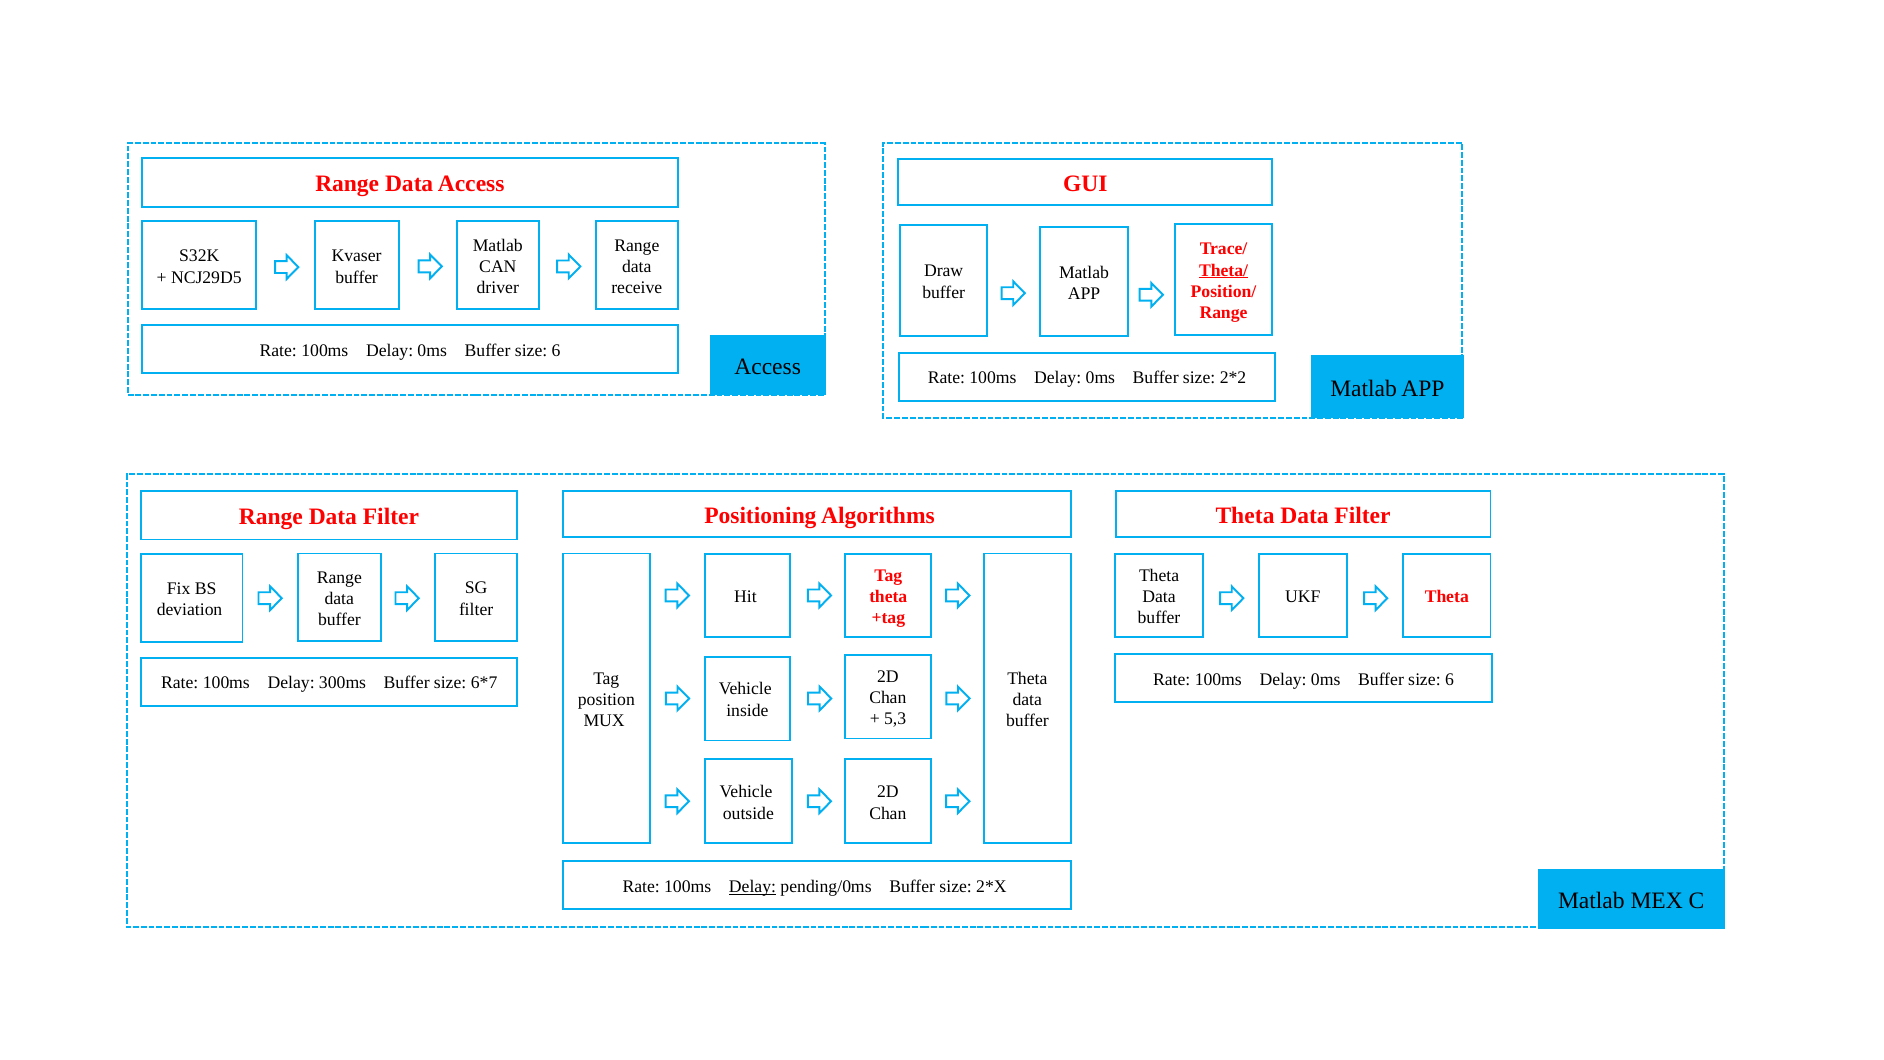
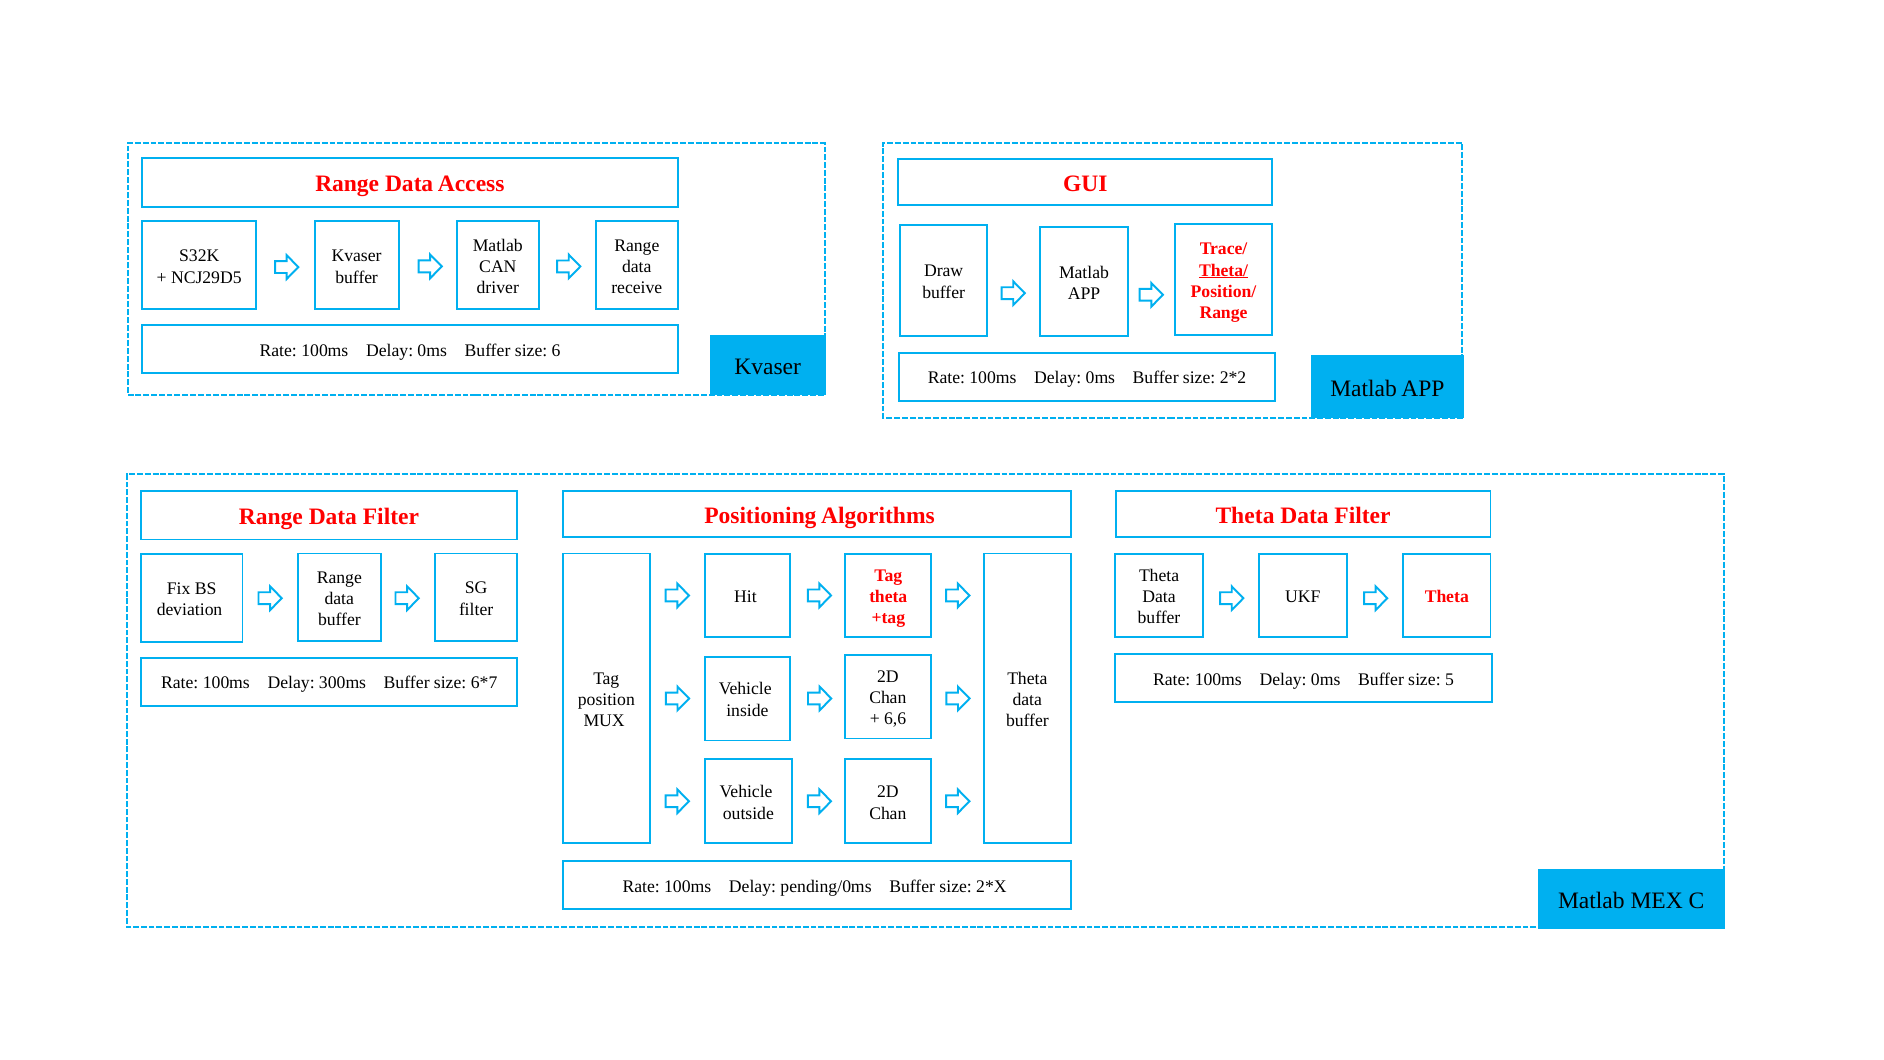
Access: Access -> Kvaser (768, 367)
6: 6 -> 5 (1450, 679)
5,3: 5,3 -> 6,6 (895, 719)
Delay underline: present -> none (752, 886)
